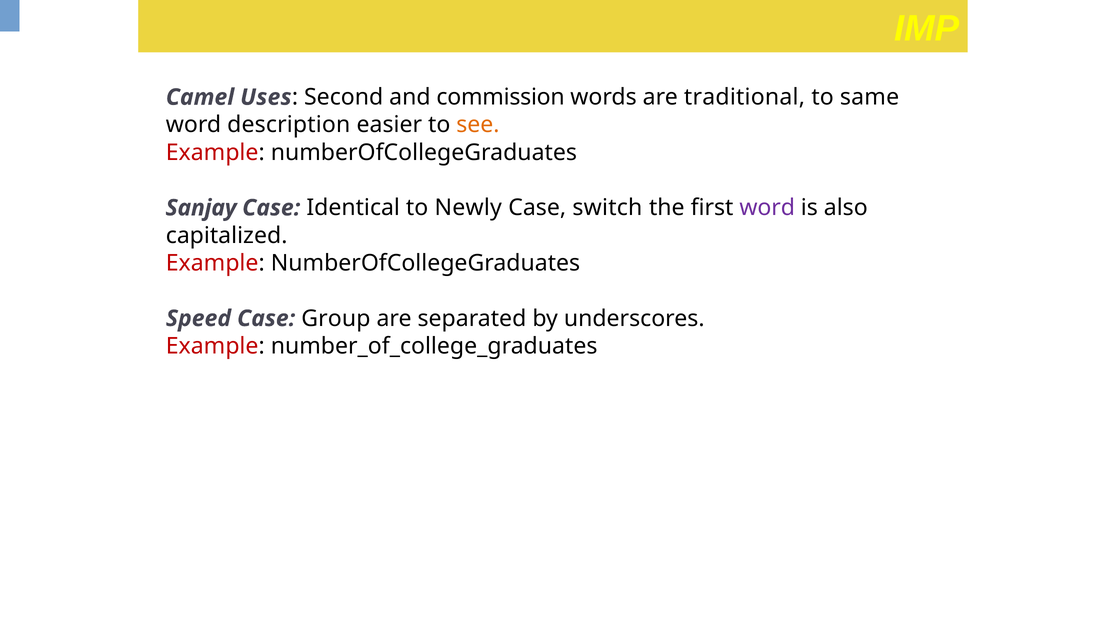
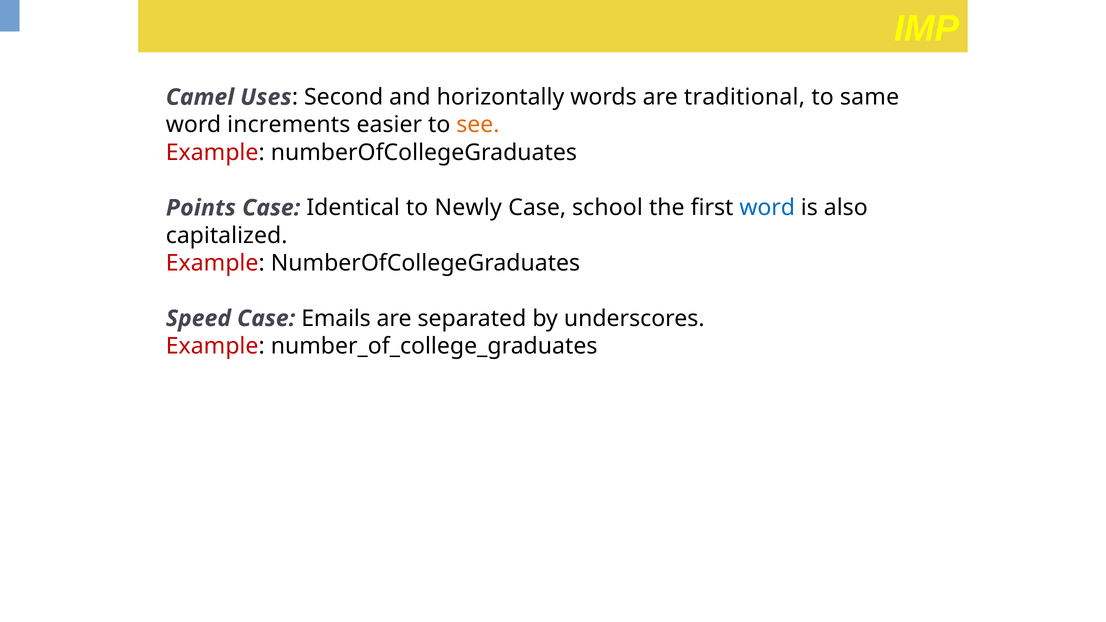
commission: commission -> horizontally (500, 97)
description: description -> increments (289, 125)
Sanjay: Sanjay -> Points (201, 208)
switch: switch -> school (607, 208)
word colour: purple -> blue (767, 208)
Group: Group -> Emails (336, 319)
